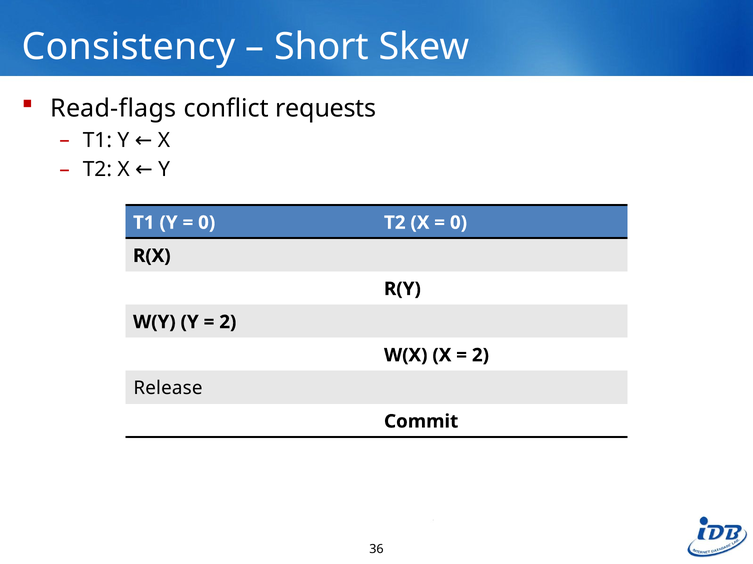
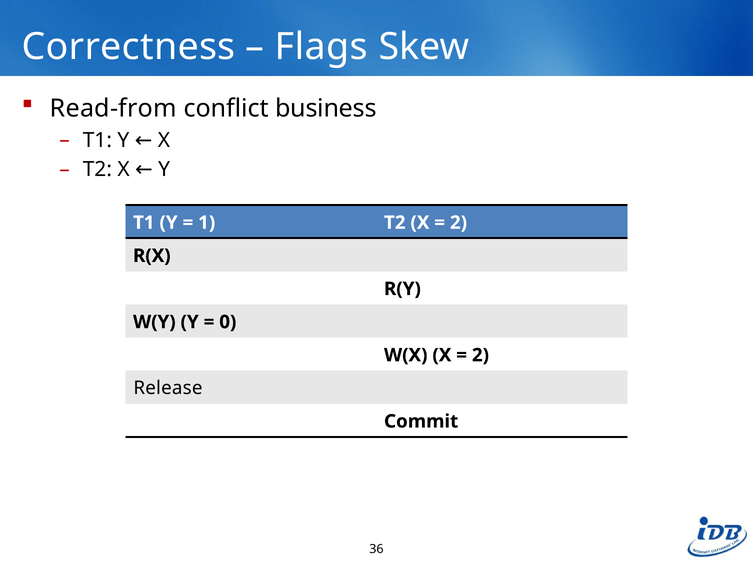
Consistency: Consistency -> Correctness (129, 47)
Short: Short -> Flags (321, 47)
Read-flags: Read-flags -> Read-from (113, 109)
requests: requests -> business (326, 109)
0: 0 -> 1 (207, 223)
0: 0 -> 2 (459, 223)
2: 2 -> 0 (228, 322)
